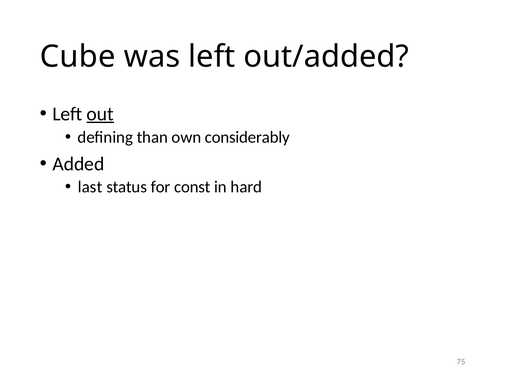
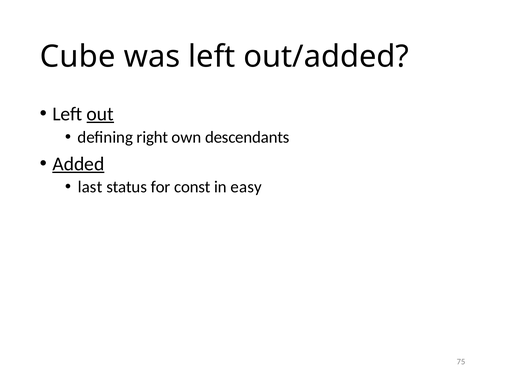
than: than -> right (152, 137)
considerably: considerably -> descendants (247, 137)
Added underline: none -> present (78, 164)
hard: hard -> easy (246, 187)
